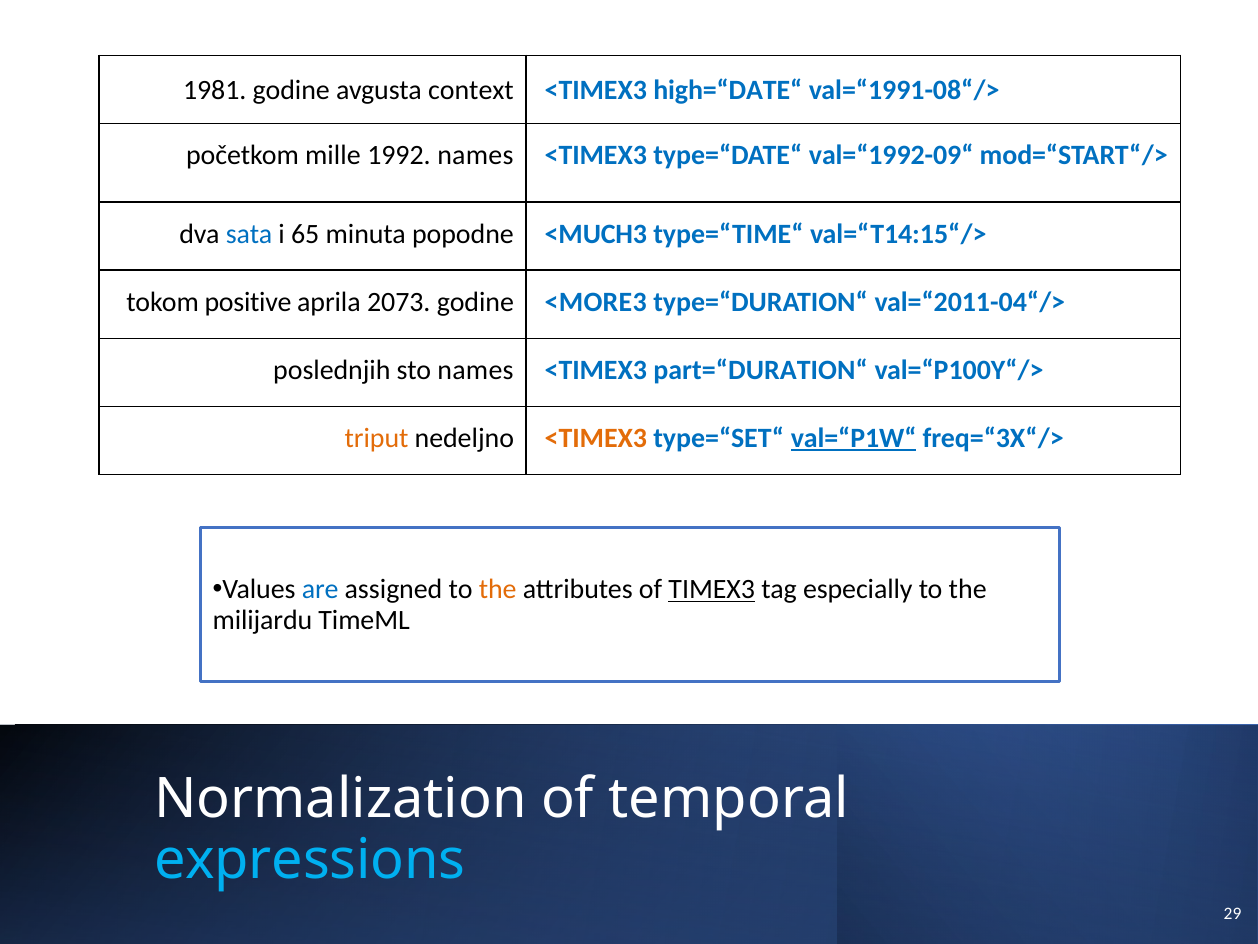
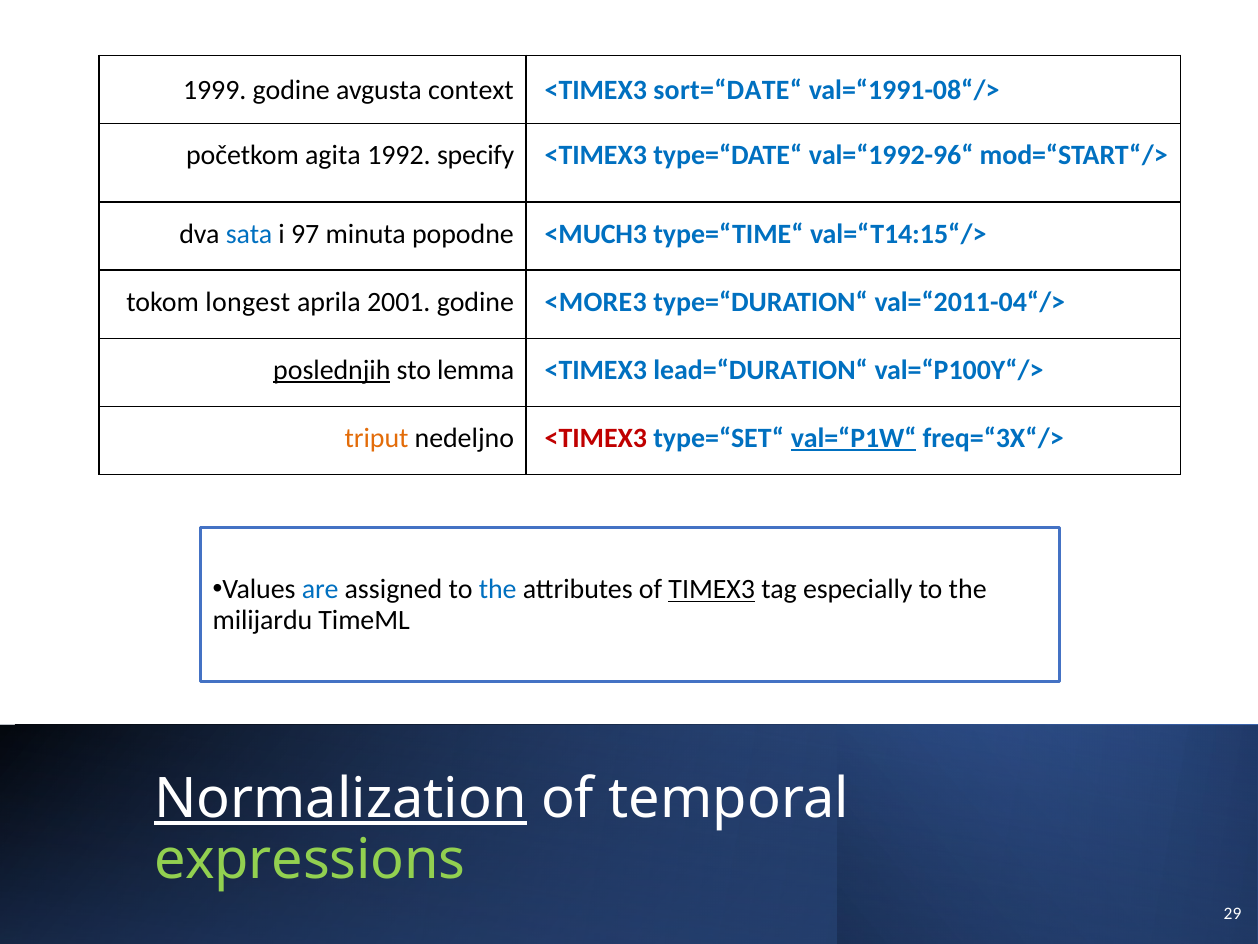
1981: 1981 -> 1999 (215, 90)
high=“DATE“: high=“DATE“ -> sort=“DATE“ (728, 90)
mille: mille -> agita (333, 155)
1992 names: names -> specify (476, 155)
val=“1992-09“: val=“1992-09“ -> val=“1992-96“ (891, 155)
65: 65 -> 97 (305, 234)
positive: positive -> longest (248, 302)
2073: 2073 -> 2001 (399, 302)
poslednjih underline: none -> present (332, 370)
sto names: names -> lemma (476, 370)
part=“DURATION“: part=“DURATION“ -> lead=“DURATION“ (761, 370)
<TIMEX3 colour: orange -> red (596, 438)
the colour: orange -> blue (498, 589)
Normalization underline: none -> present (340, 798)
expressions colour: light blue -> light green (310, 860)
